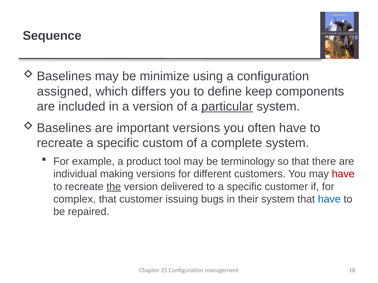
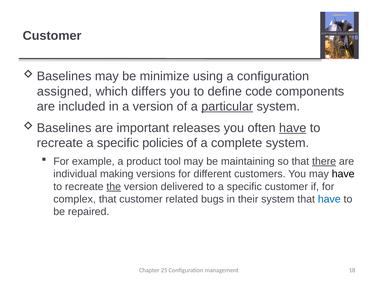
Sequence: Sequence -> Customer (52, 36)
keep: keep -> code (259, 92)
important versions: versions -> releases (196, 128)
have underline: none -> present (293, 128)
custom: custom -> policies (163, 143)
terminology: terminology -> maintaining (248, 162)
there underline: none -> present (324, 162)
have colour: red -> black (343, 174)
issuing: issuing -> related (182, 200)
